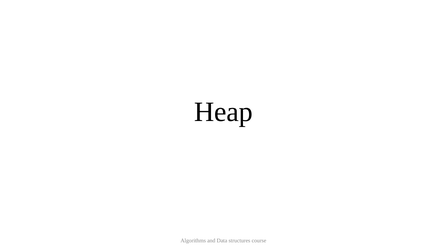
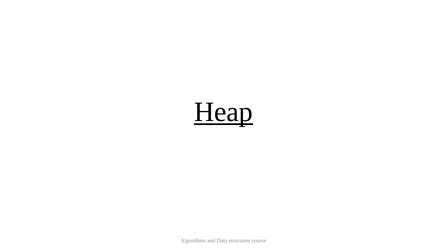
Heap underline: none -> present (223, 112)
